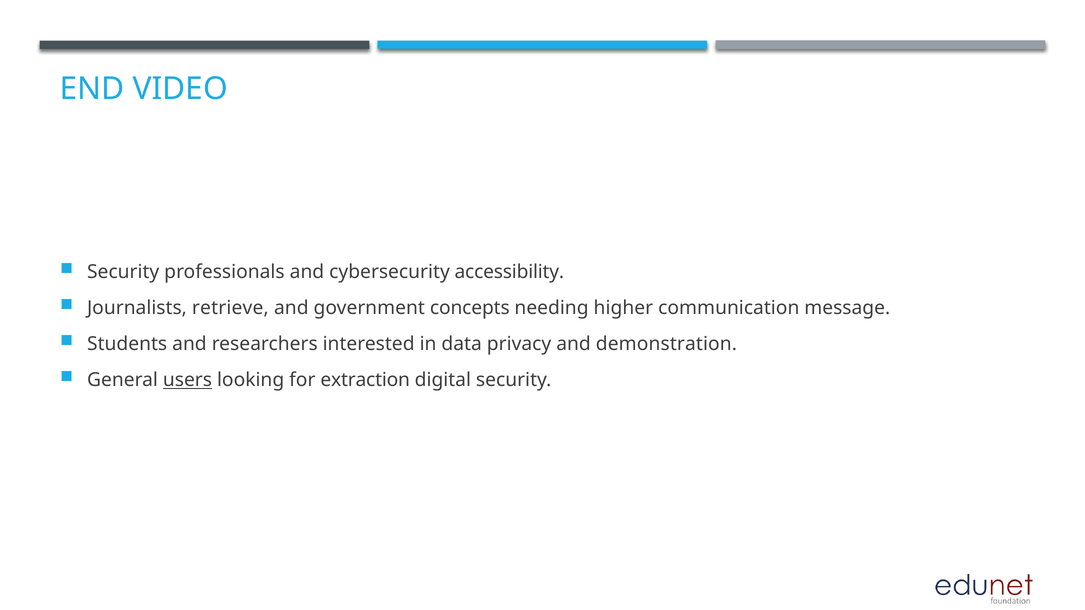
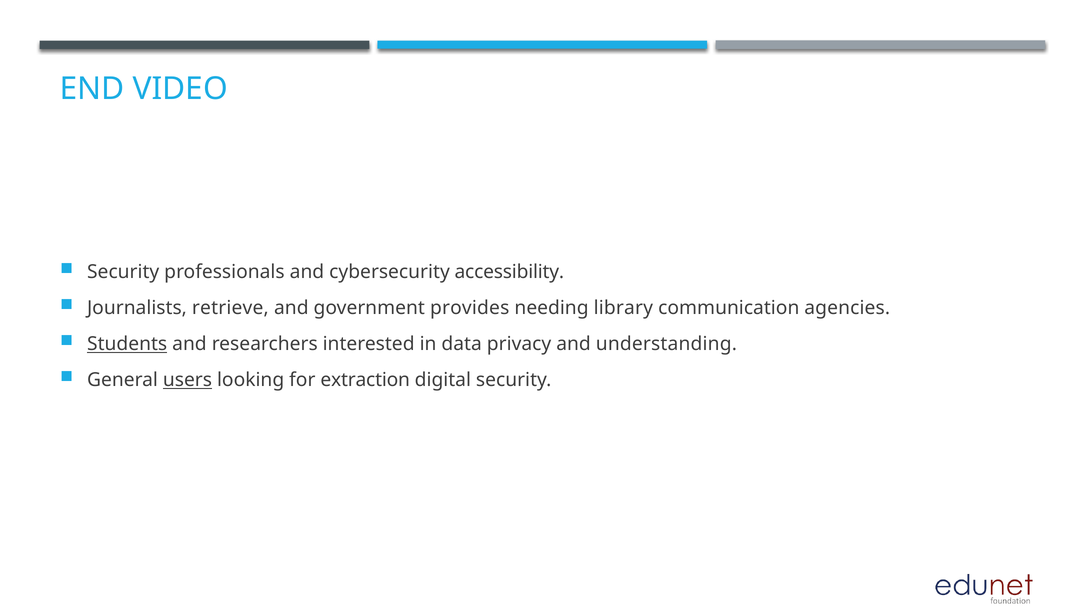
concepts: concepts -> provides (470, 308)
higher: higher -> library (623, 308)
message: message -> agencies (847, 308)
Students underline: none -> present (127, 344)
demonstration: demonstration -> understanding (666, 344)
